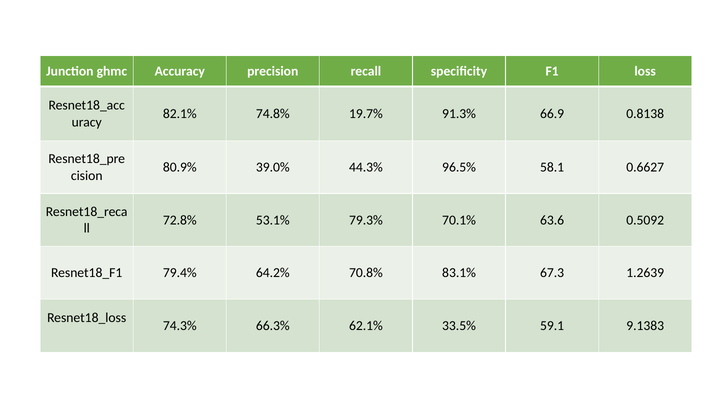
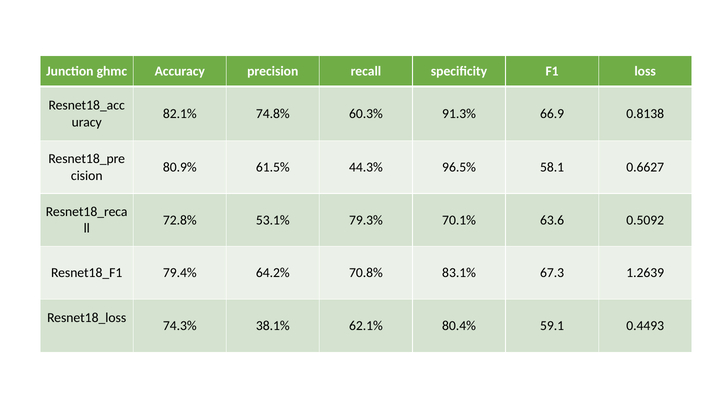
19.7%: 19.7% -> 60.3% (366, 114)
39.0%: 39.0% -> 61.5% (273, 167)
66.3%: 66.3% -> 38.1% (273, 325)
33.5%: 33.5% -> 80.4% (459, 325)
9.1383: 9.1383 -> 0.4493 (645, 325)
